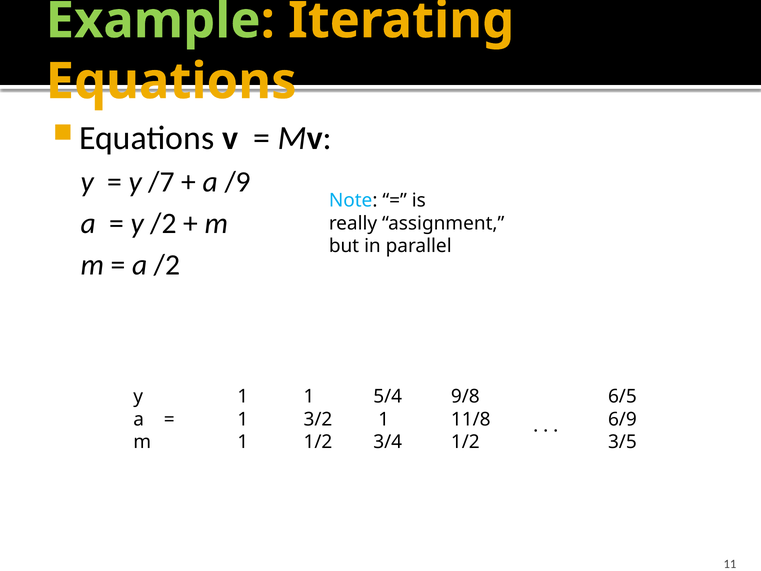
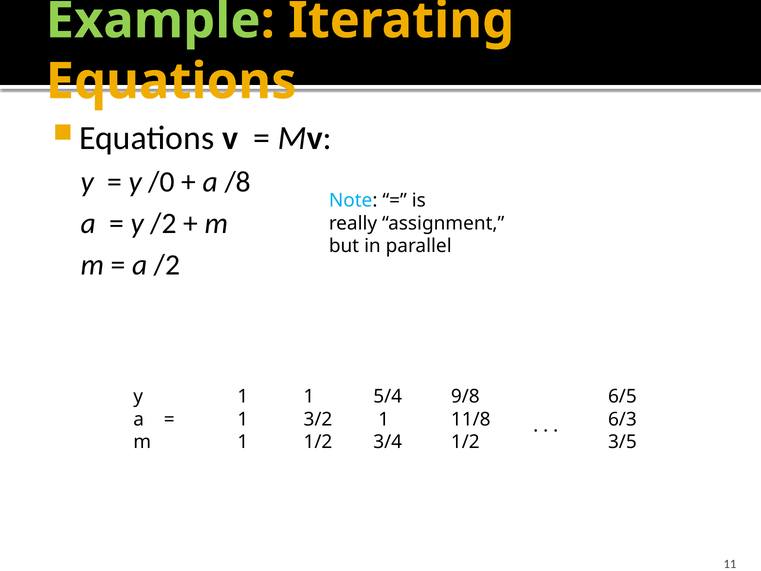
/7: /7 -> /0 (162, 182)
/9: /9 -> /8 (238, 182)
6/9: 6/9 -> 6/3 (622, 419)
